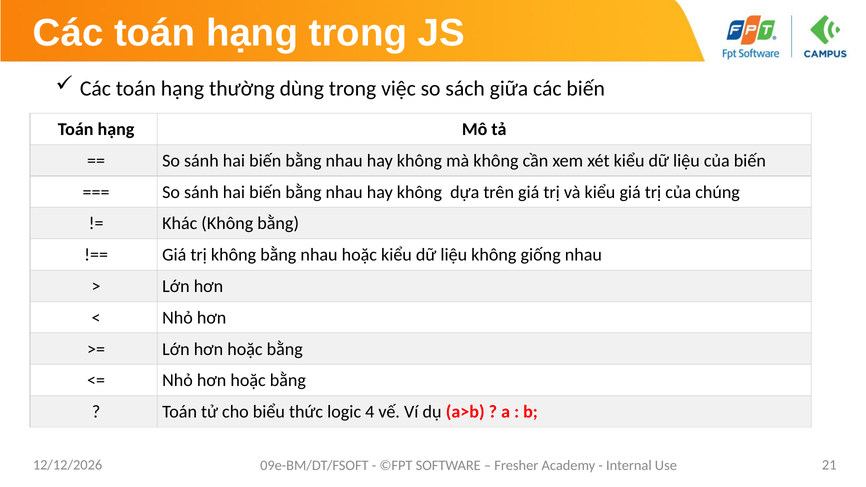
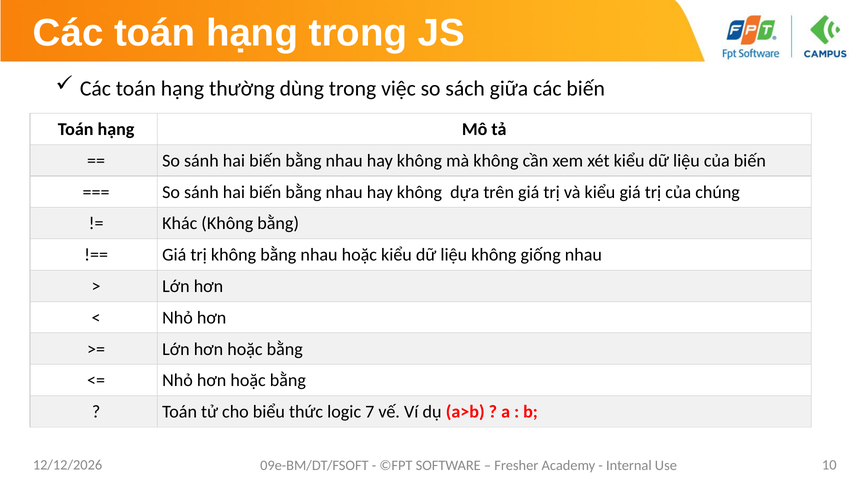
4: 4 -> 7 (370, 412)
21: 21 -> 10 (829, 465)
